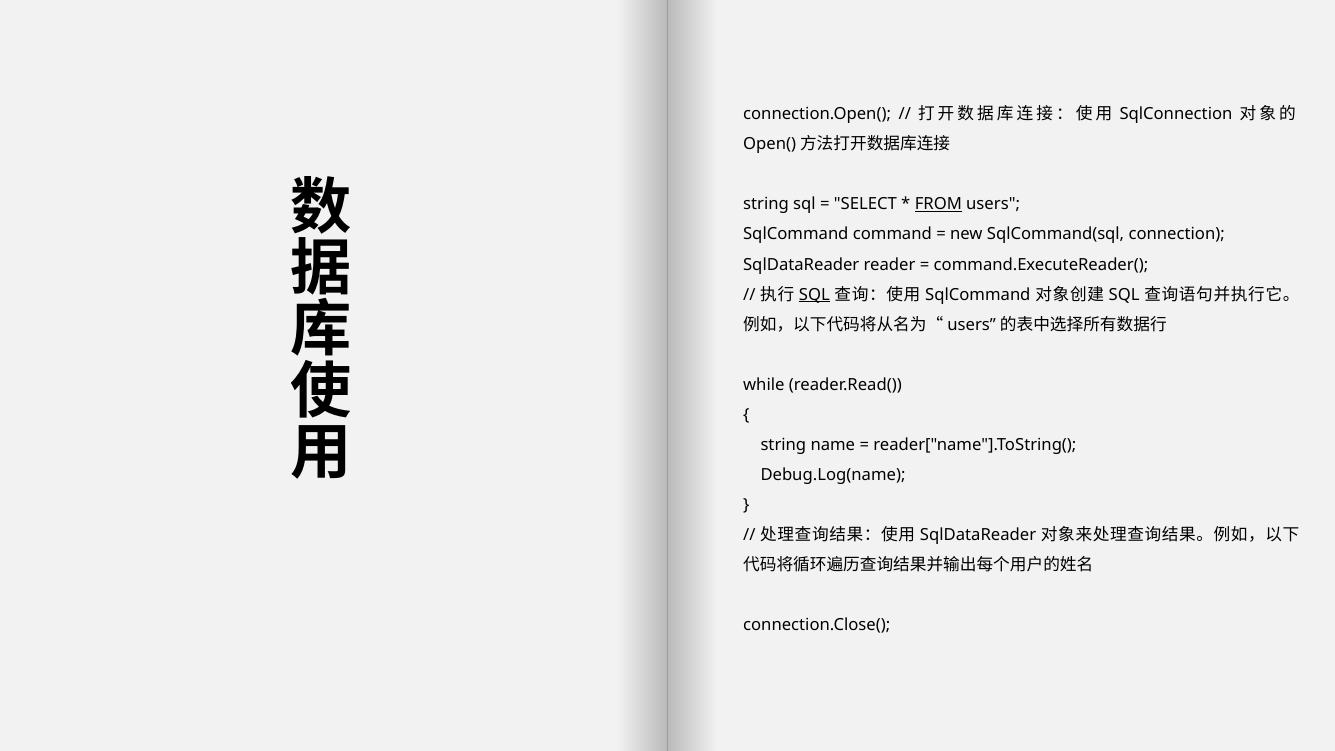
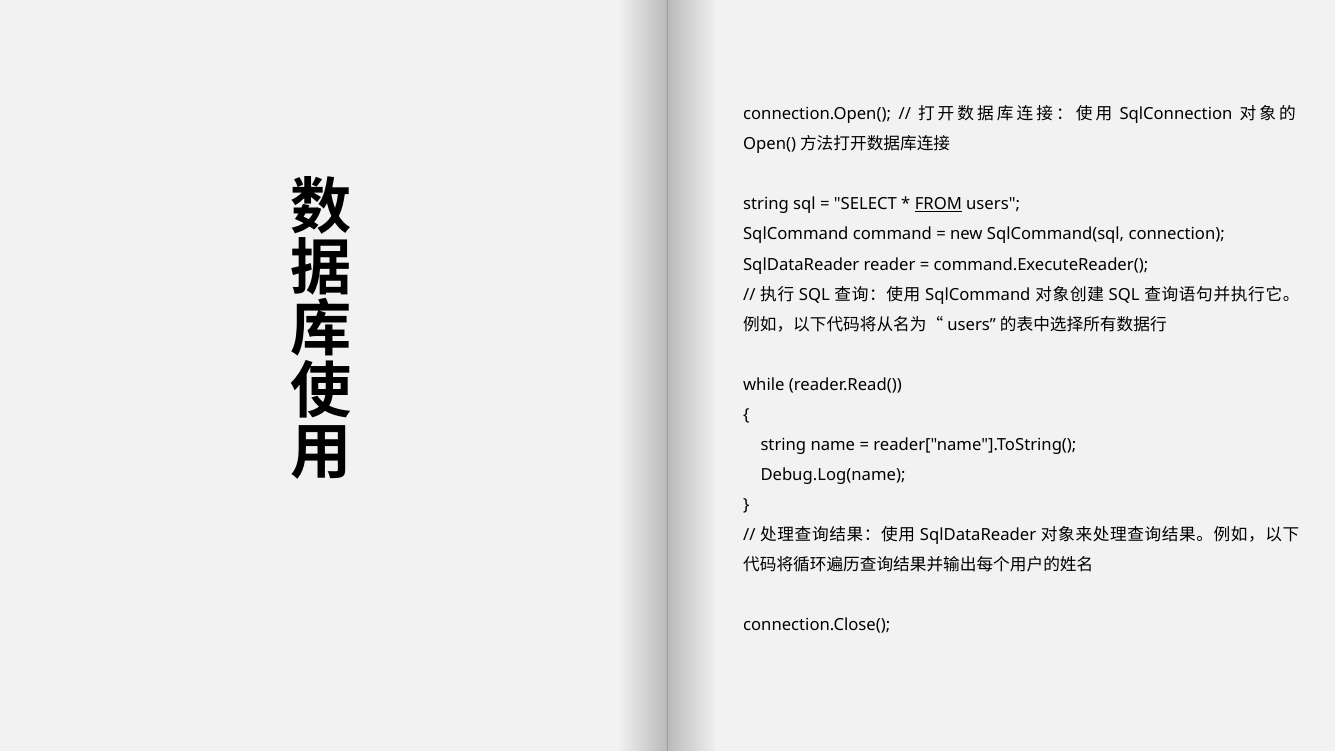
SQL underline: present -> none (814, 295)
